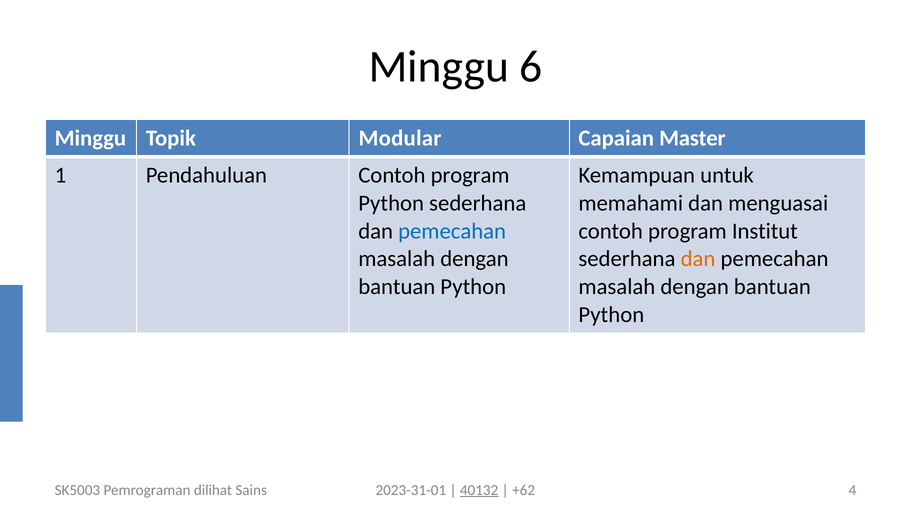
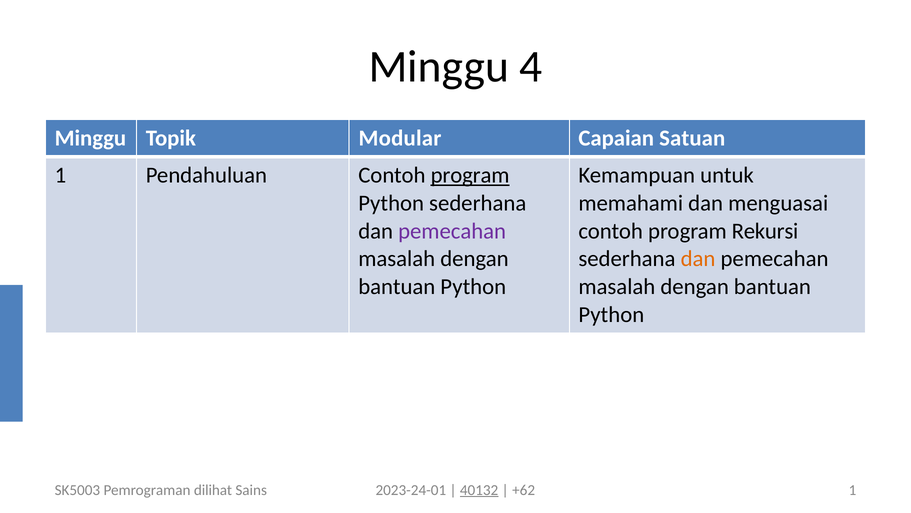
6: 6 -> 4 (531, 66)
Master: Master -> Satuan (692, 138)
program underline: none -> present (470, 175)
pemecahan colour: blue -> purple (452, 231)
Institut: Institut -> Rekursi (765, 231)
2023-31-01: 2023-31-01 -> 2023-24-01 (411, 490)
+62 4: 4 -> 1 (853, 489)
